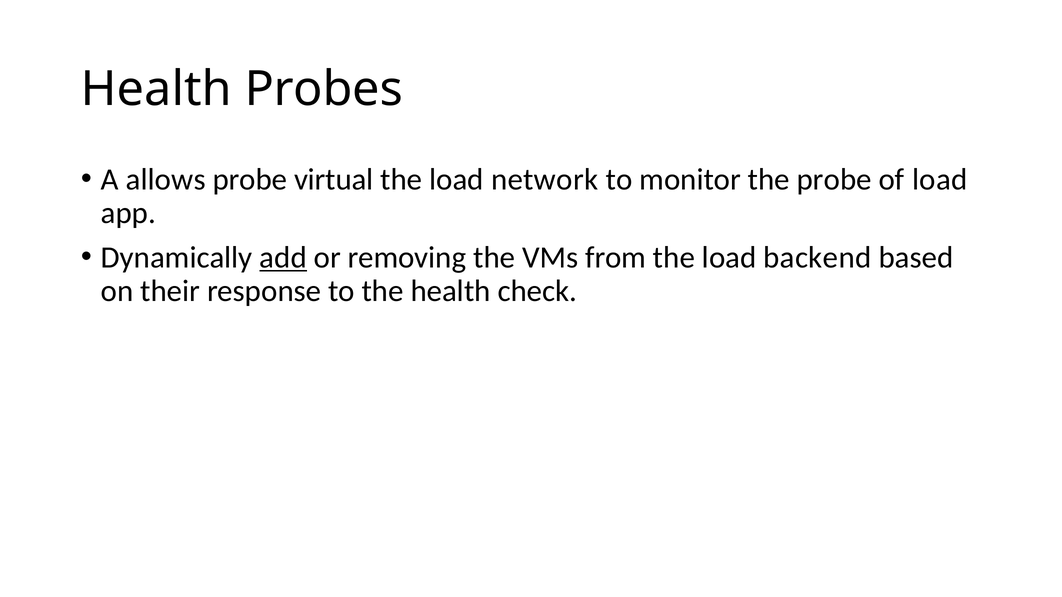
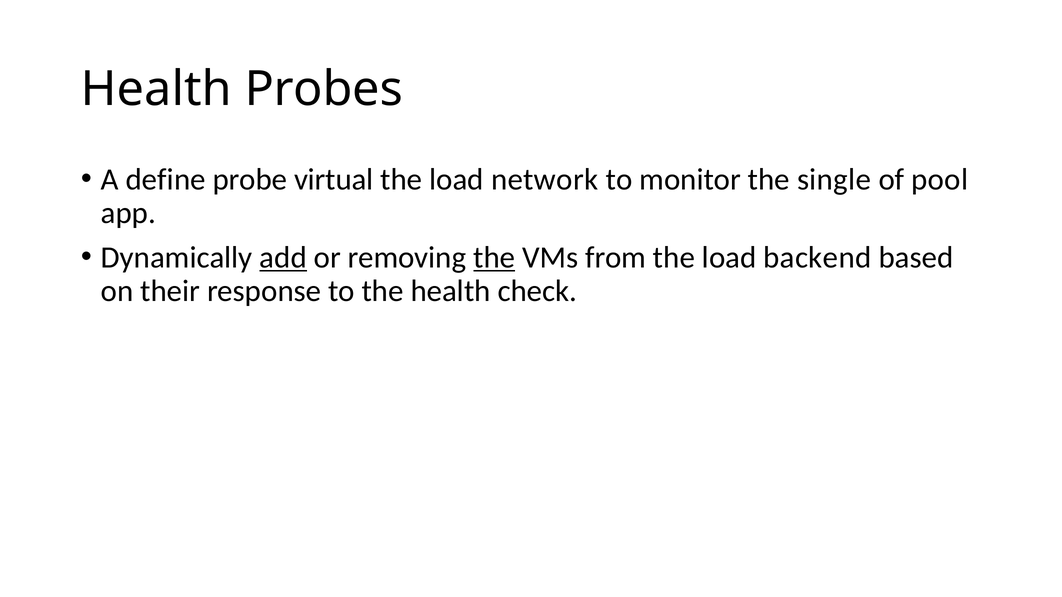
allows: allows -> define (166, 180)
the probe: probe -> single (834, 180)
of load: load -> pool (940, 180)
the underline: none -> present (494, 258)
